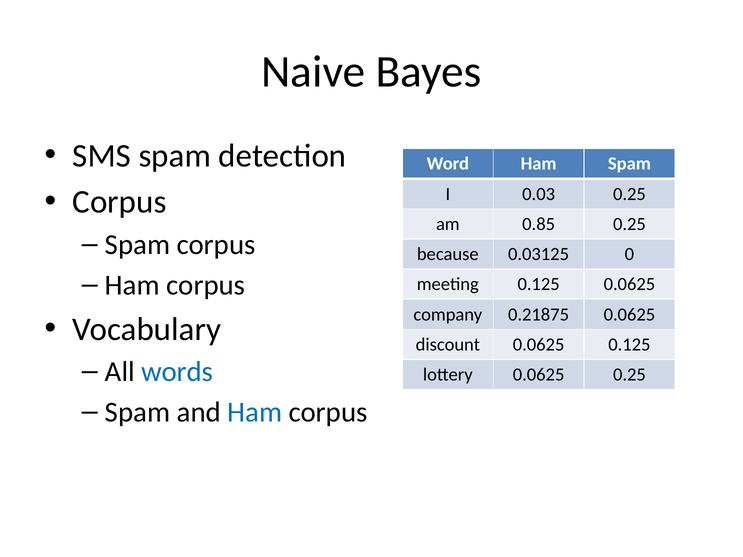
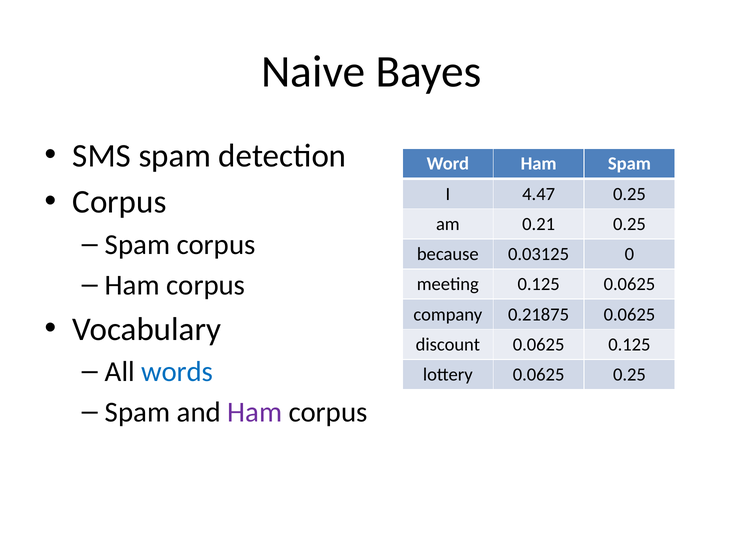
0.03: 0.03 -> 4.47 (539, 194)
0.85: 0.85 -> 0.21 (539, 224)
Ham colour: blue -> purple (255, 412)
